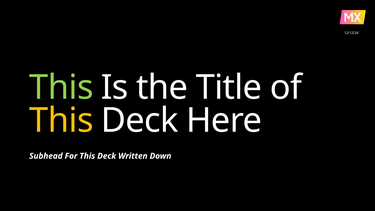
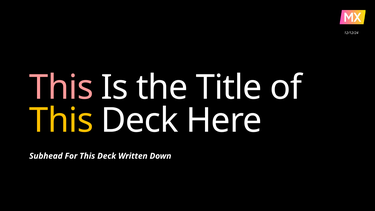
This colour: light green -> pink (61, 88)
